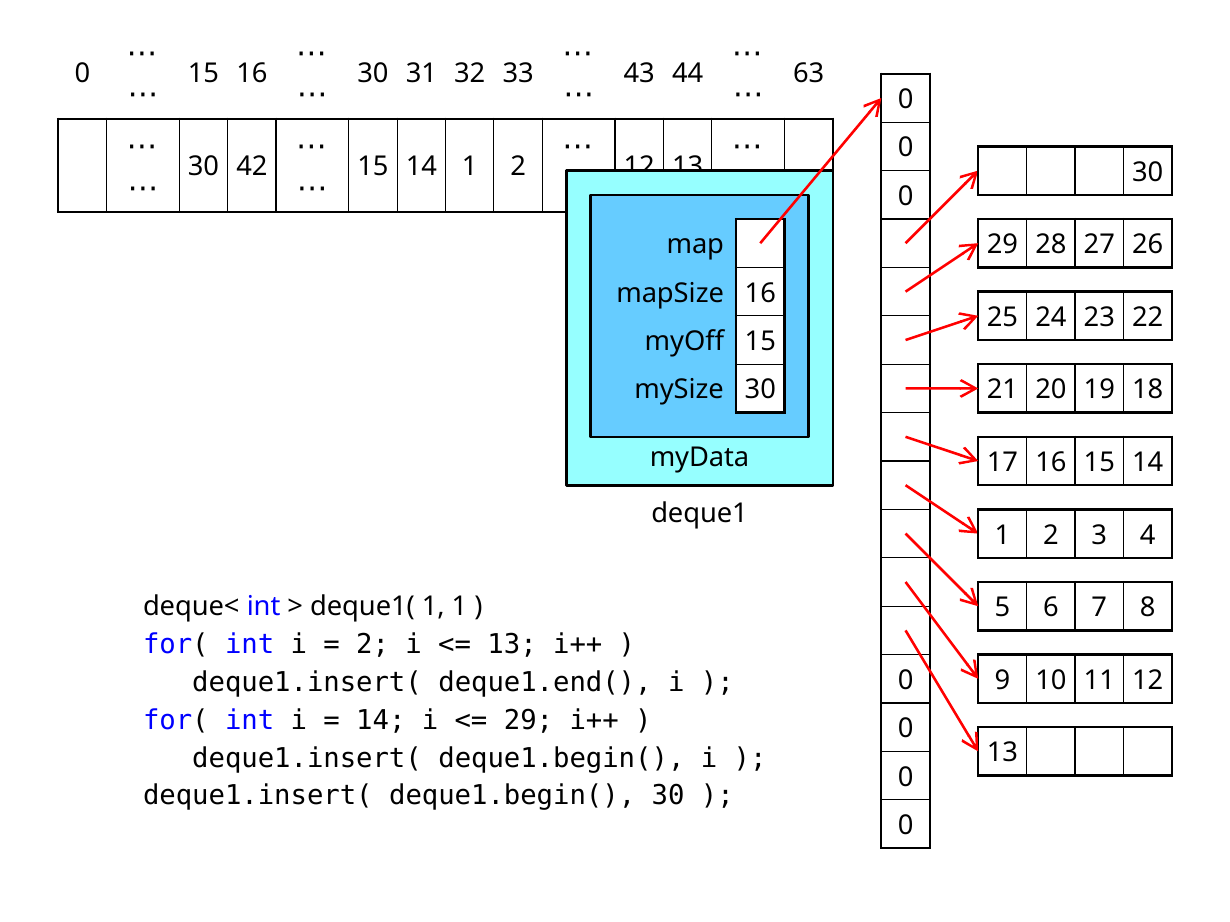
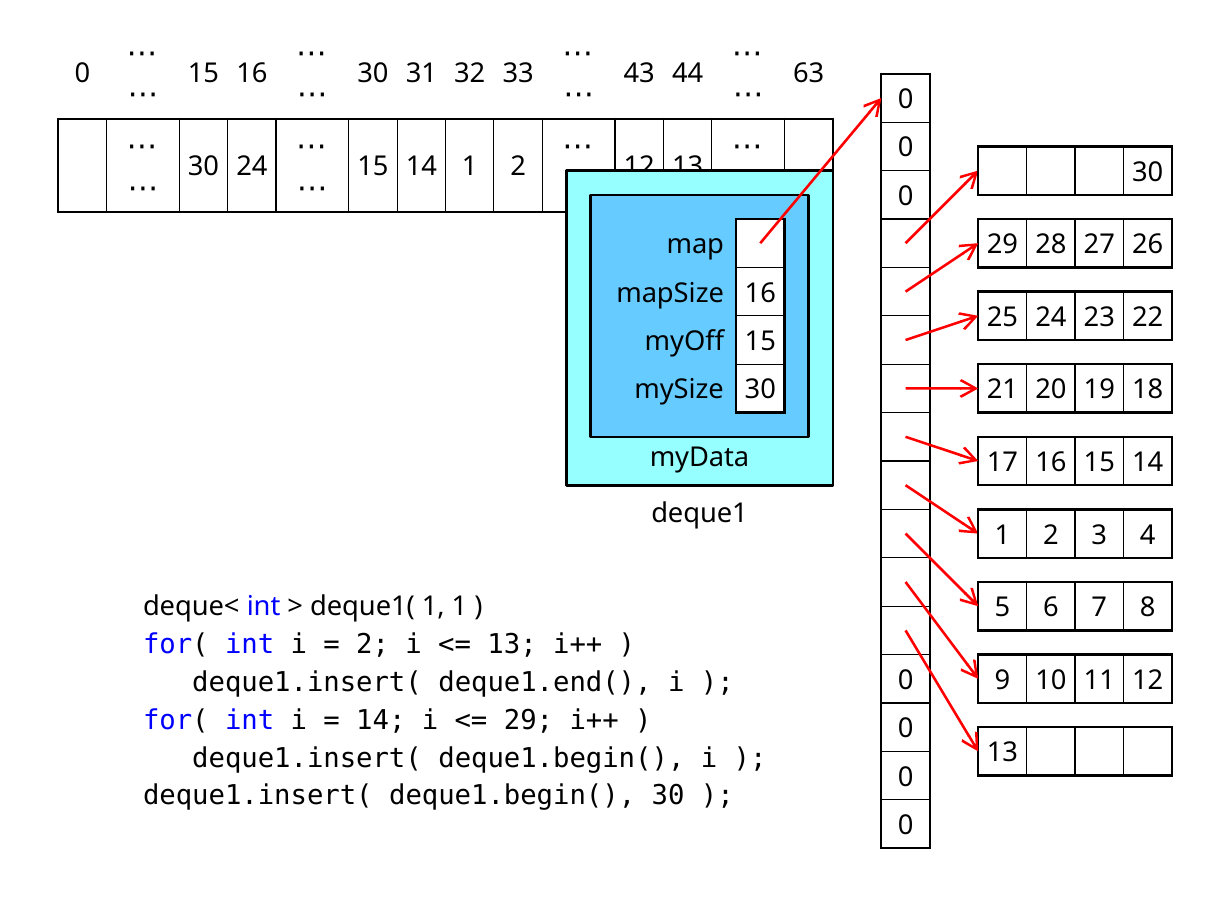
30 42: 42 -> 24 (252, 167)
